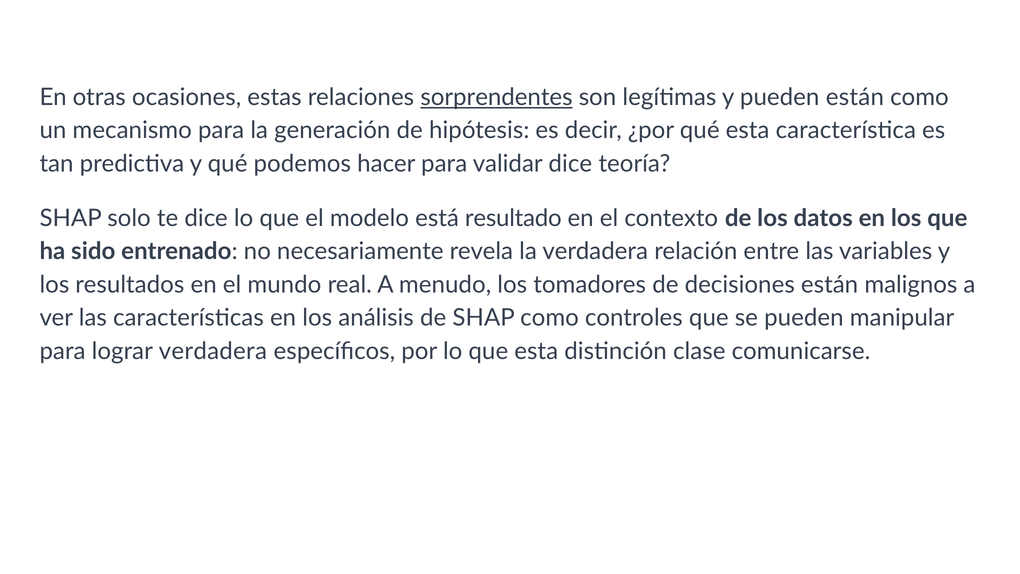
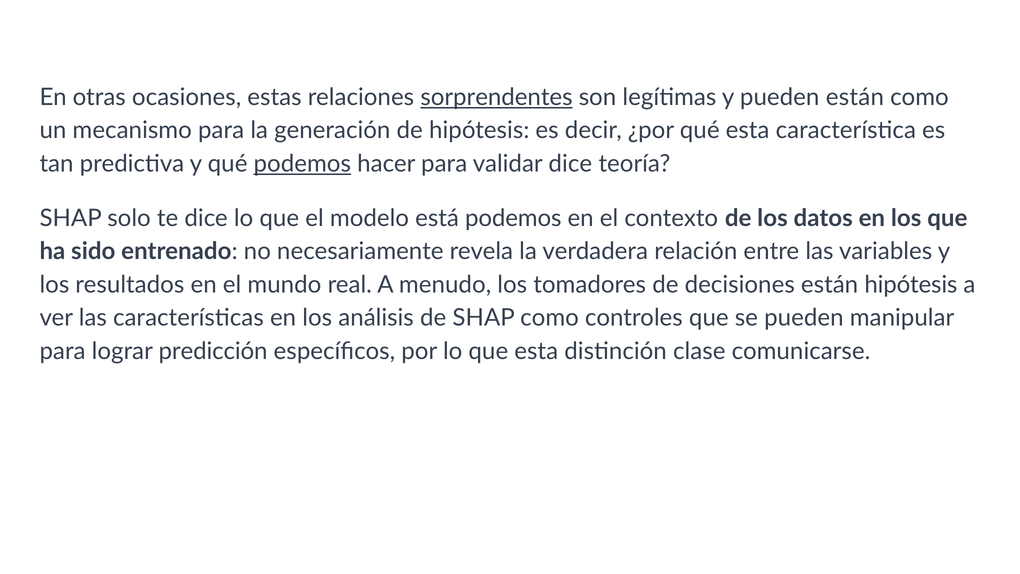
podemos underline: none -> present (302, 164)
está resultado: resultado -> podemos (513, 218)
están malignos: malignos -> hipótesis (911, 285)
lograr verdadera: verdadera -> predicción (213, 351)
